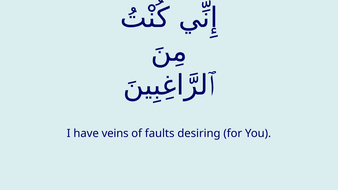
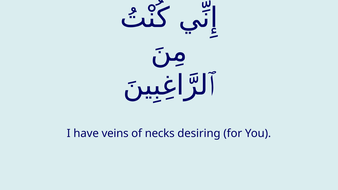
faults: faults -> necks (160, 133)
